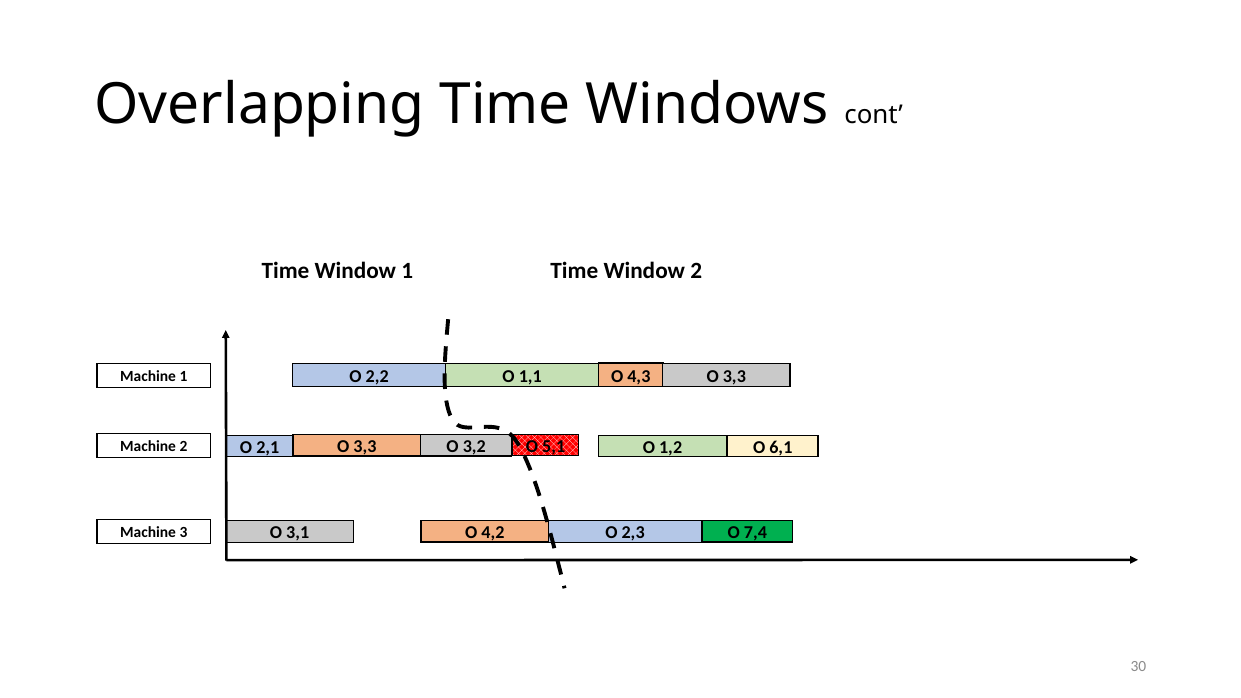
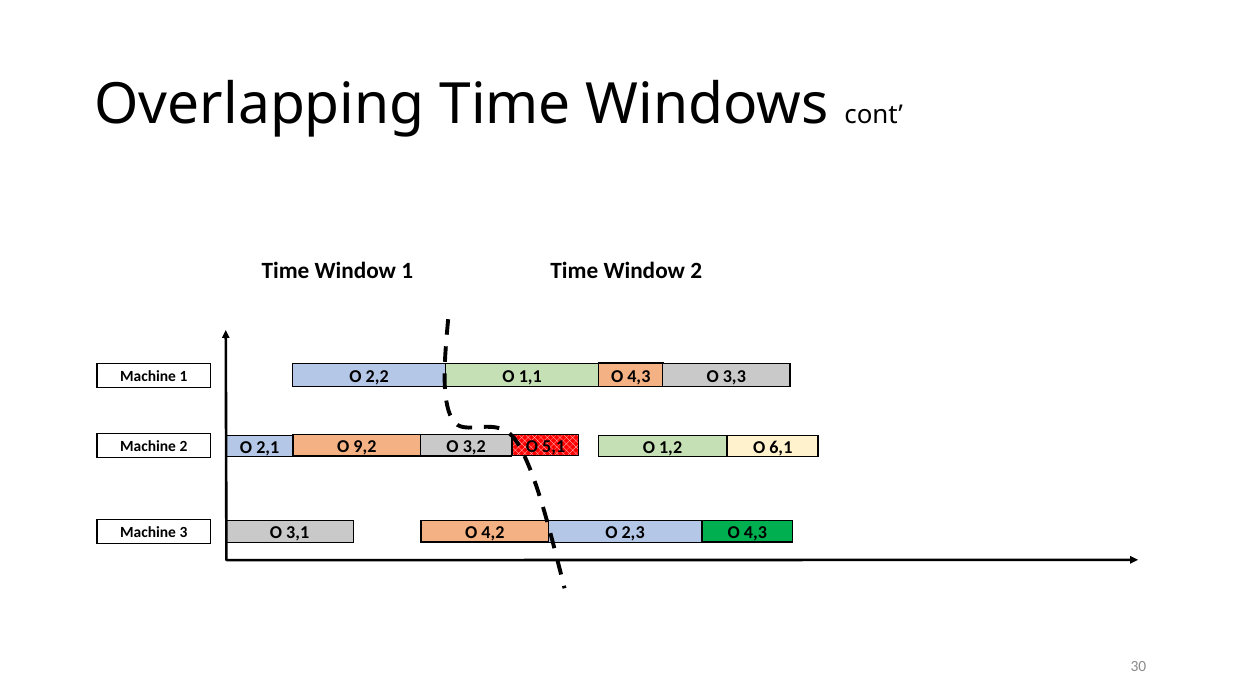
3,3: 3,3 -> 9,2 (365, 447)
7,4: 7,4 -> 4,3 (756, 533)
